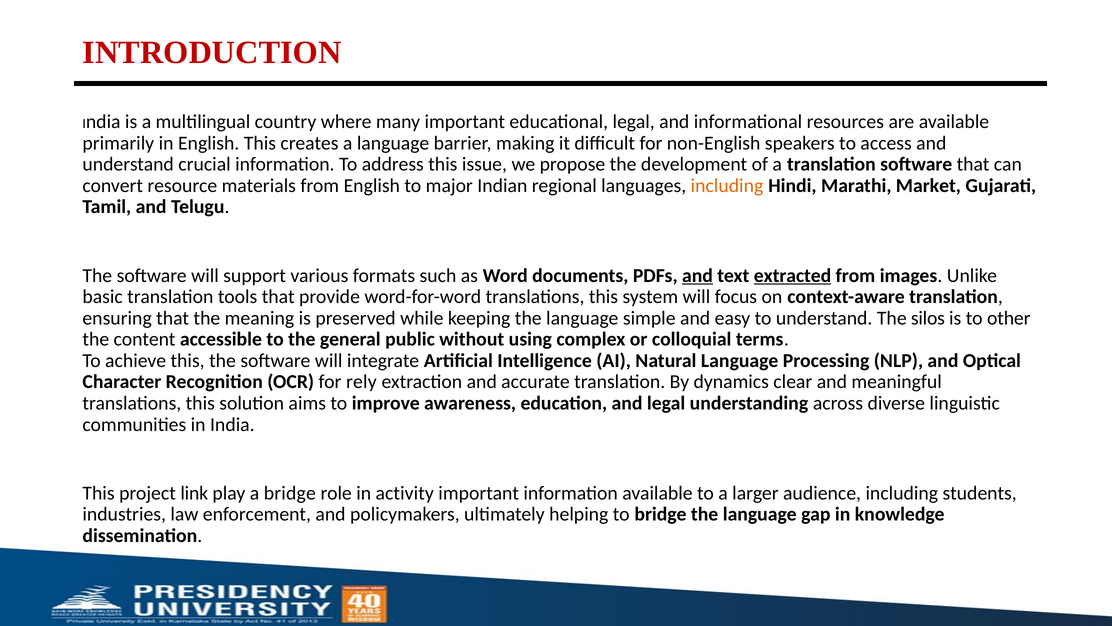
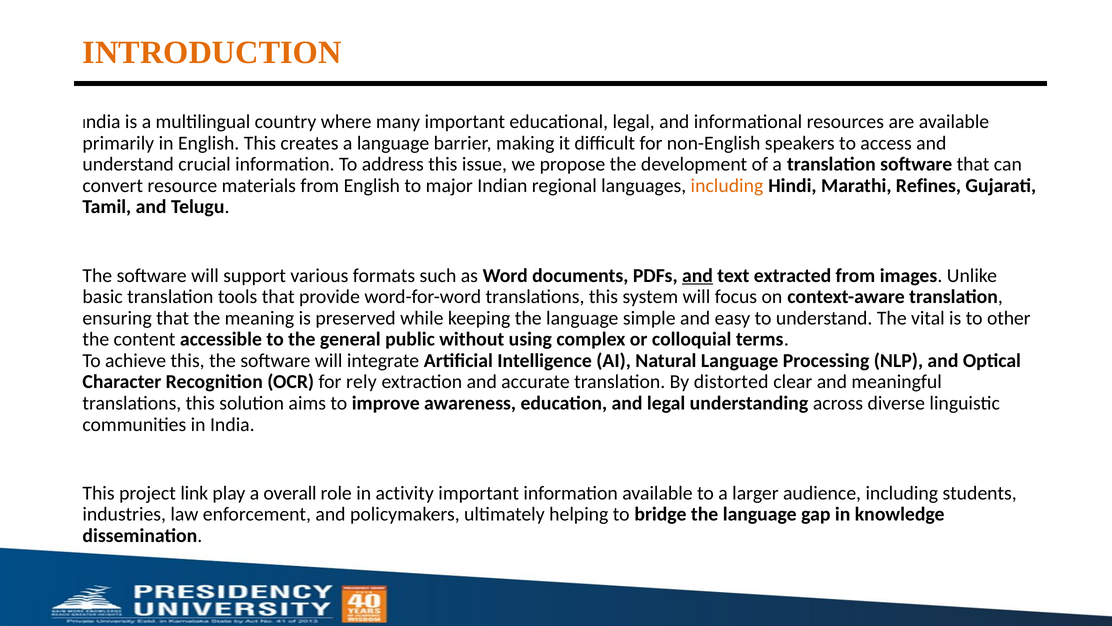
INTRODUCTION colour: red -> orange (212, 52)
Market: Market -> Refines (928, 185)
extracted underline: present -> none (793, 275)
silos: silos -> vital (928, 318)
dynamics: dynamics -> distorted (731, 382)
a bridge: bridge -> overall (290, 493)
